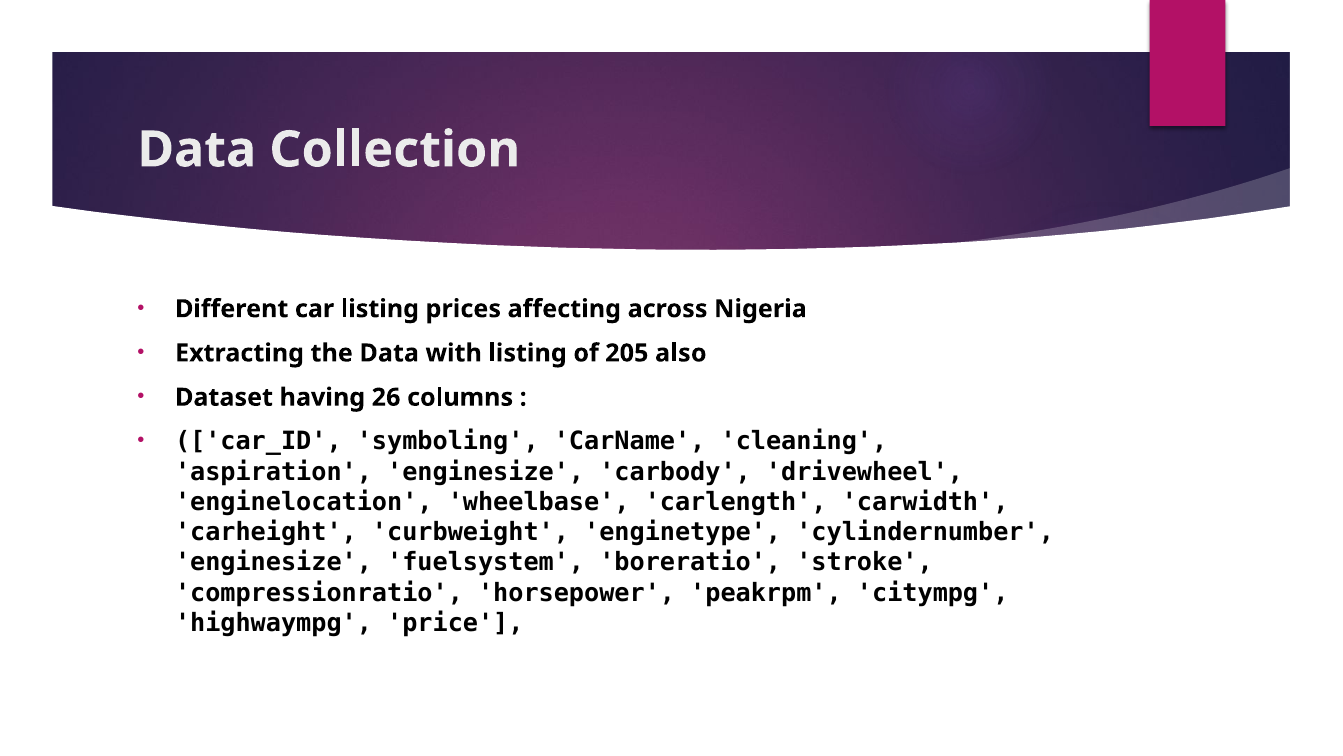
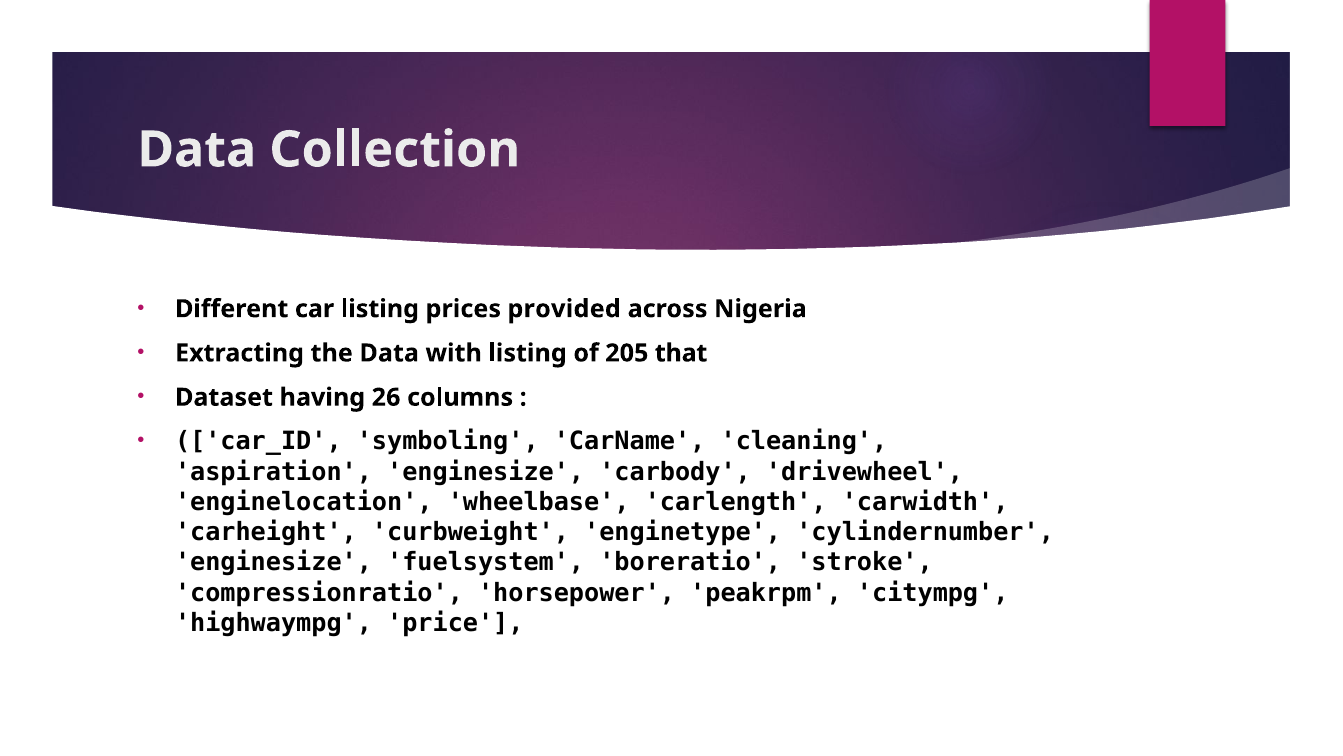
affecting: affecting -> provided (564, 309)
also: also -> that (681, 353)
